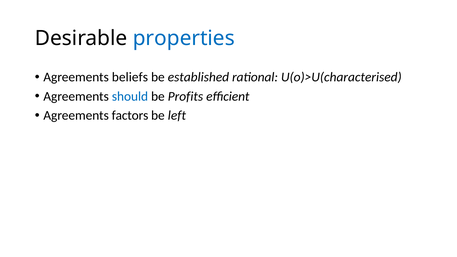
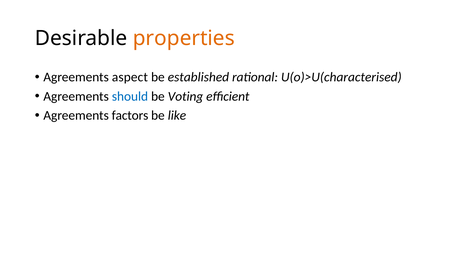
properties colour: blue -> orange (184, 38)
beliefs: beliefs -> aspect (130, 77)
Profits: Profits -> Voting (186, 96)
left: left -> like (177, 116)
